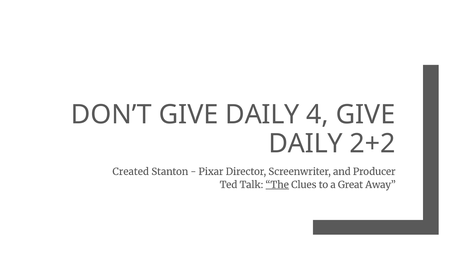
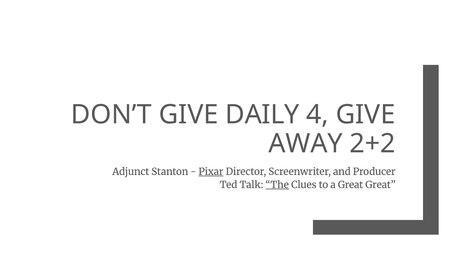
DAILY: DAILY -> AWAY (306, 143)
Created: Created -> Adjunct (131, 171)
Pixar underline: none -> present (211, 171)
Great Away: Away -> Great (380, 184)
